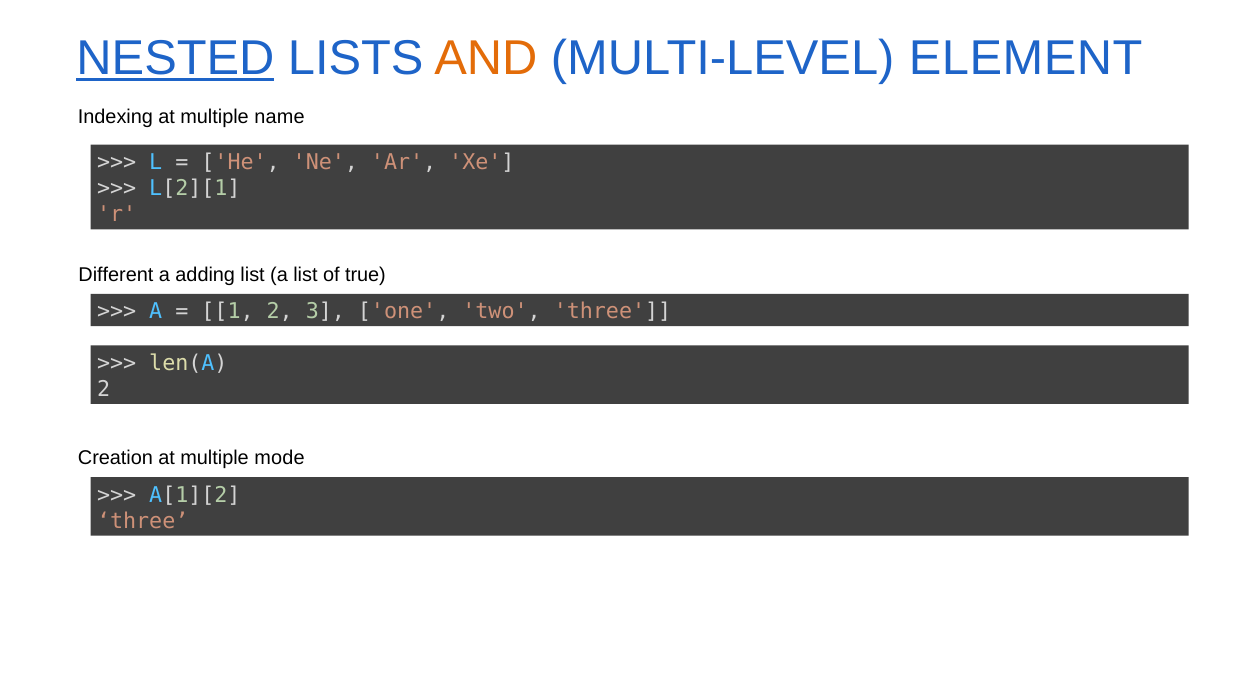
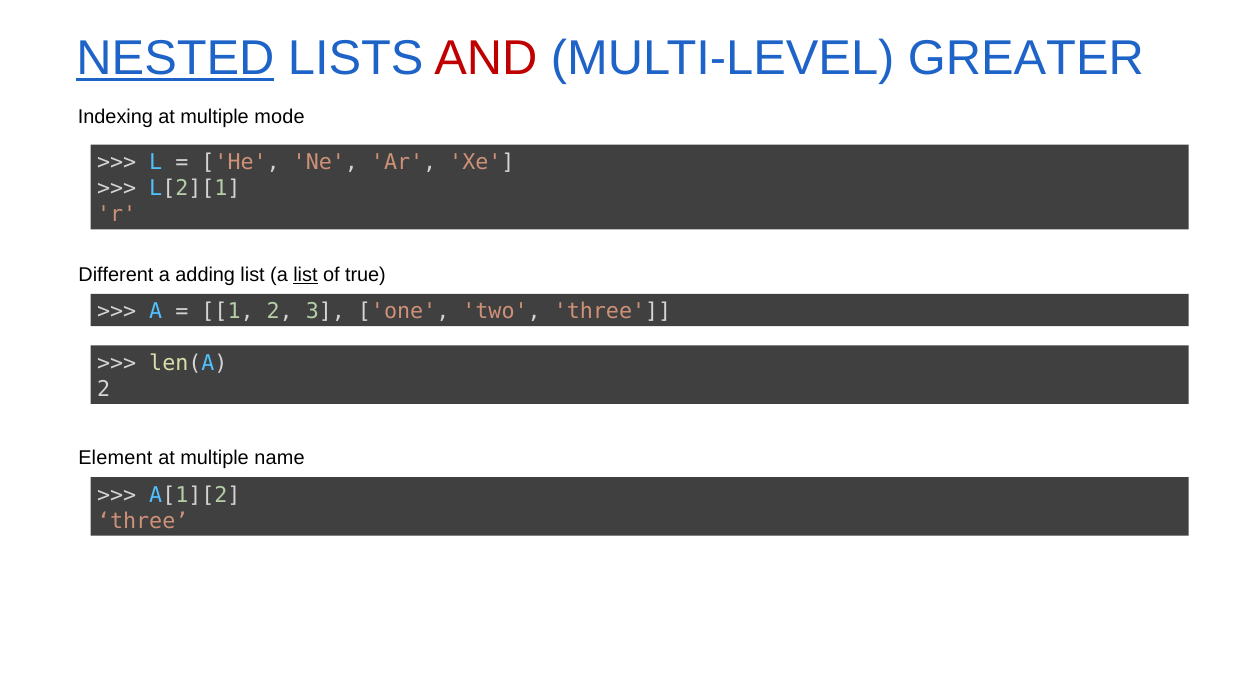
AND colour: orange -> red (486, 58)
ELEMENT: ELEMENT -> GREATER (1026, 58)
name: name -> mode (279, 117)
list underline: none -> present (305, 275)
Creation: Creation -> Element (115, 458)
mode: mode -> name (279, 458)
